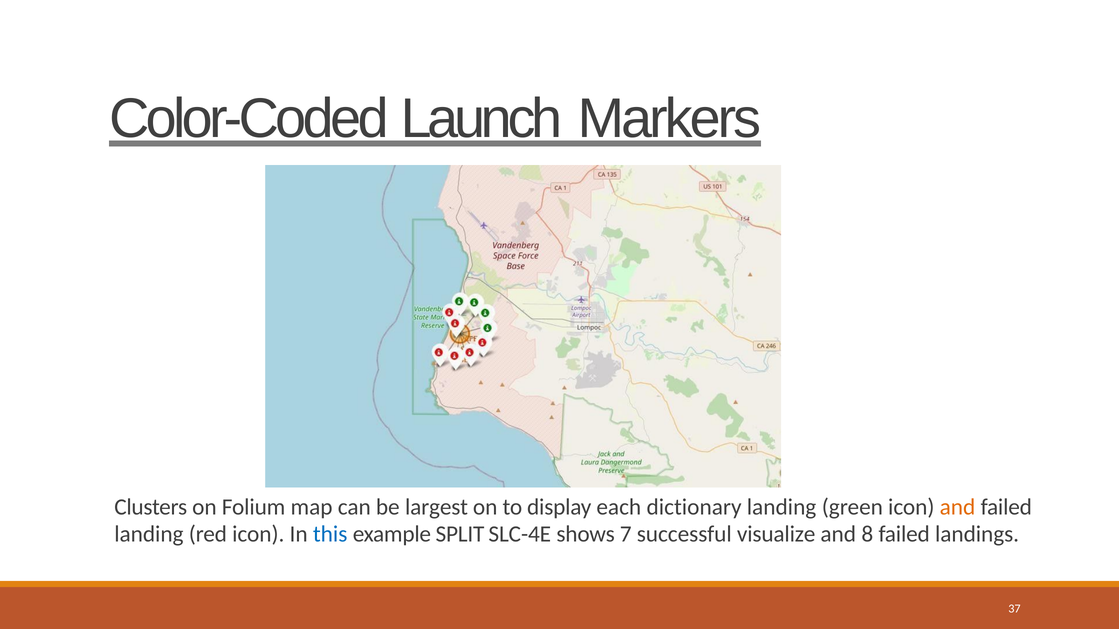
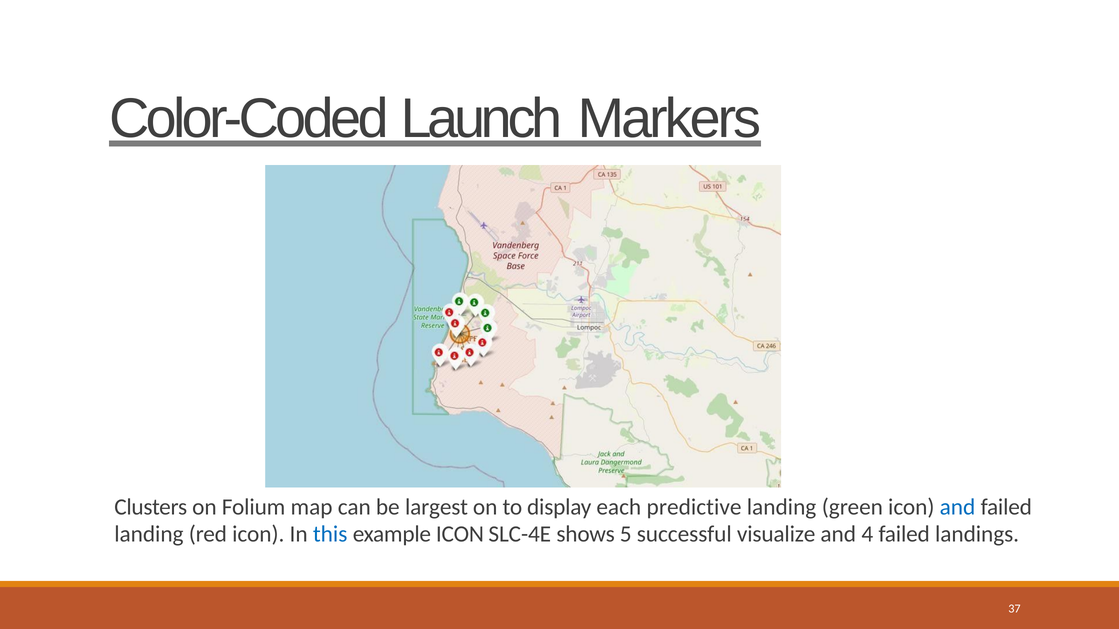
dictionary: dictionary -> predictive (694, 507)
and colour: orange -> blue (958, 507)
example SPLIT: SPLIT -> ICON (460, 534)
7: 7 -> 5 (626, 534)
8: 8 -> 4 (867, 534)
